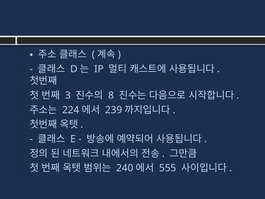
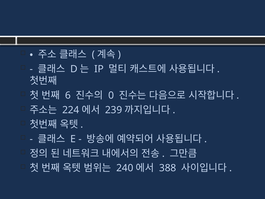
3: 3 -> 6 (68, 95)
8: 8 -> 0 (111, 95)
555: 555 -> 388 (168, 168)
